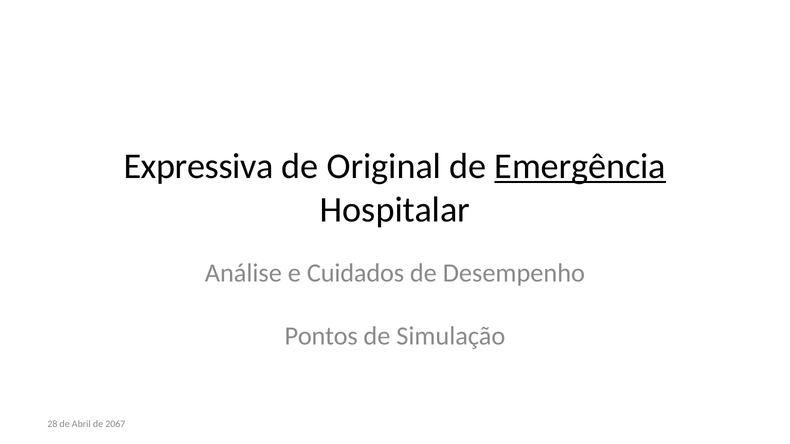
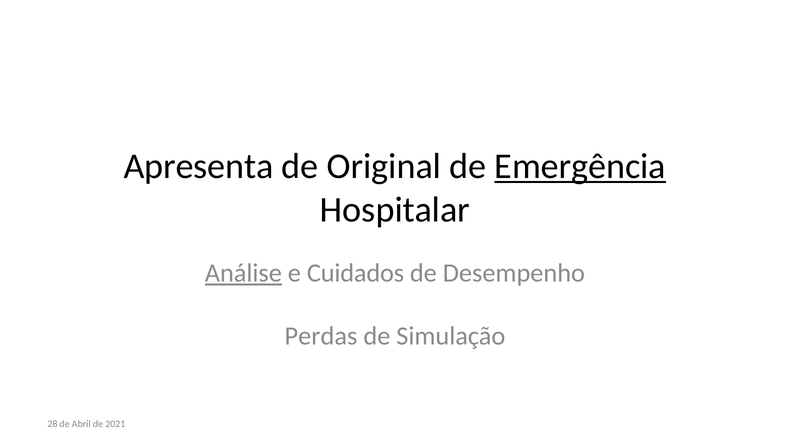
Expressiva: Expressiva -> Apresenta (198, 166)
Análise underline: none -> present (243, 273)
Pontos: Pontos -> Perdas (321, 337)
2067: 2067 -> 2021 (115, 424)
